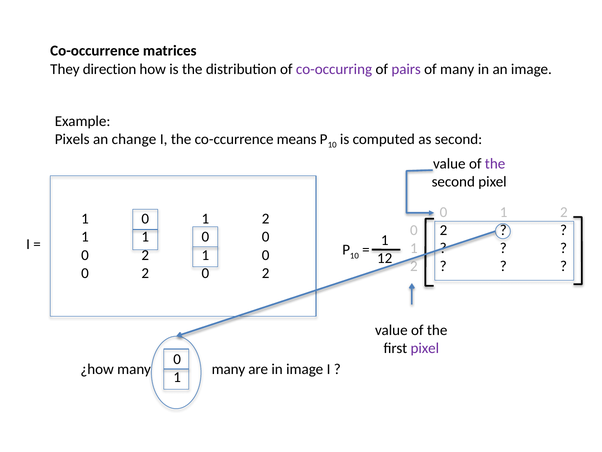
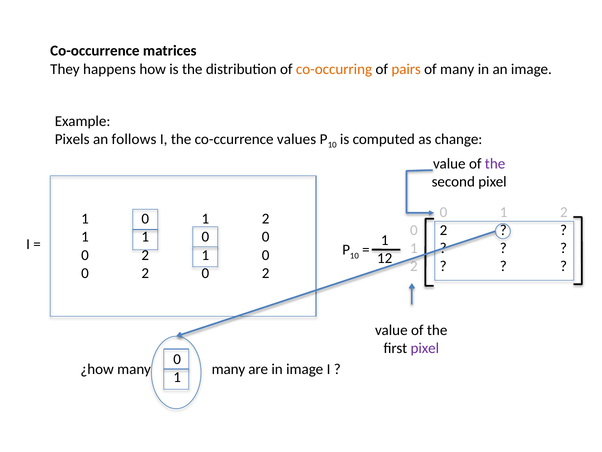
direction: direction -> happens (109, 69)
co-occurring colour: purple -> orange (334, 69)
pairs colour: purple -> orange (406, 69)
change: change -> follows (134, 139)
means: means -> values (297, 139)
as second: second -> change (459, 139)
